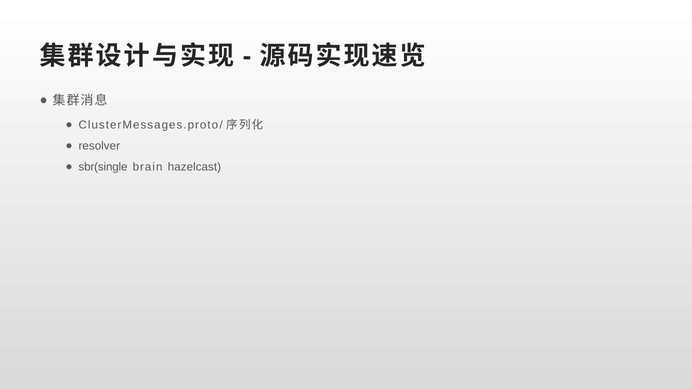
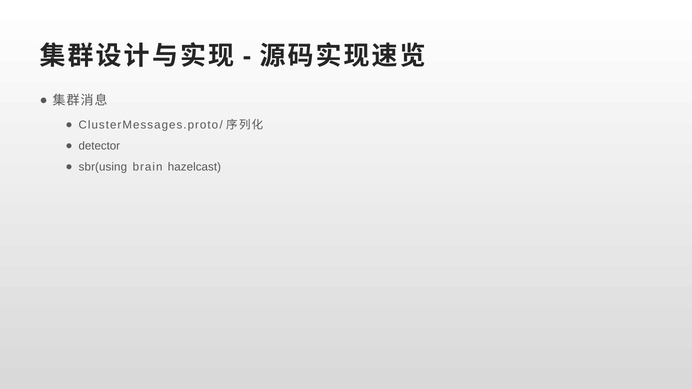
resolver: resolver -> detector (99, 146)
sbr(single: sbr(single -> sbr(using (103, 167)
